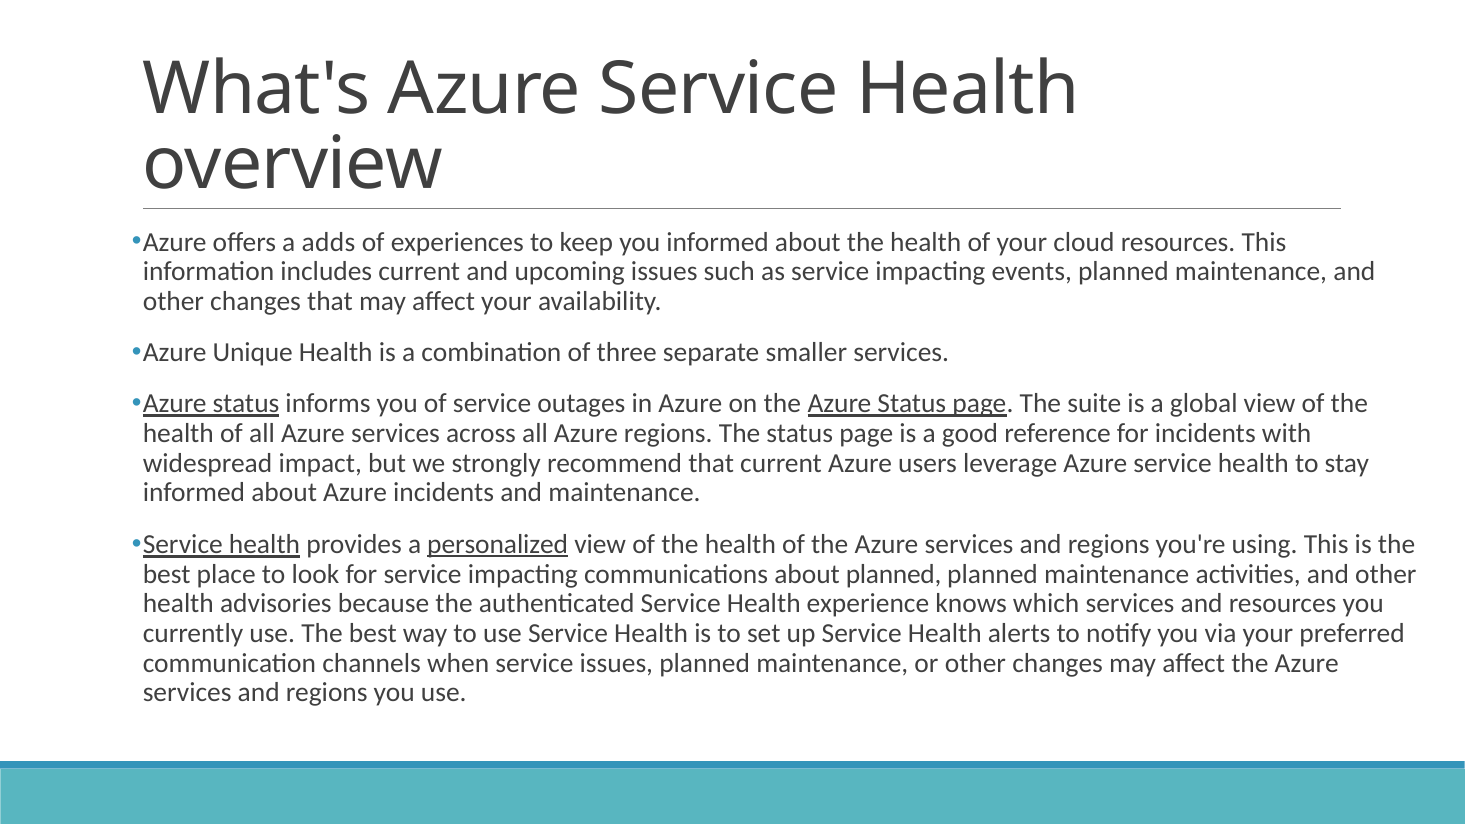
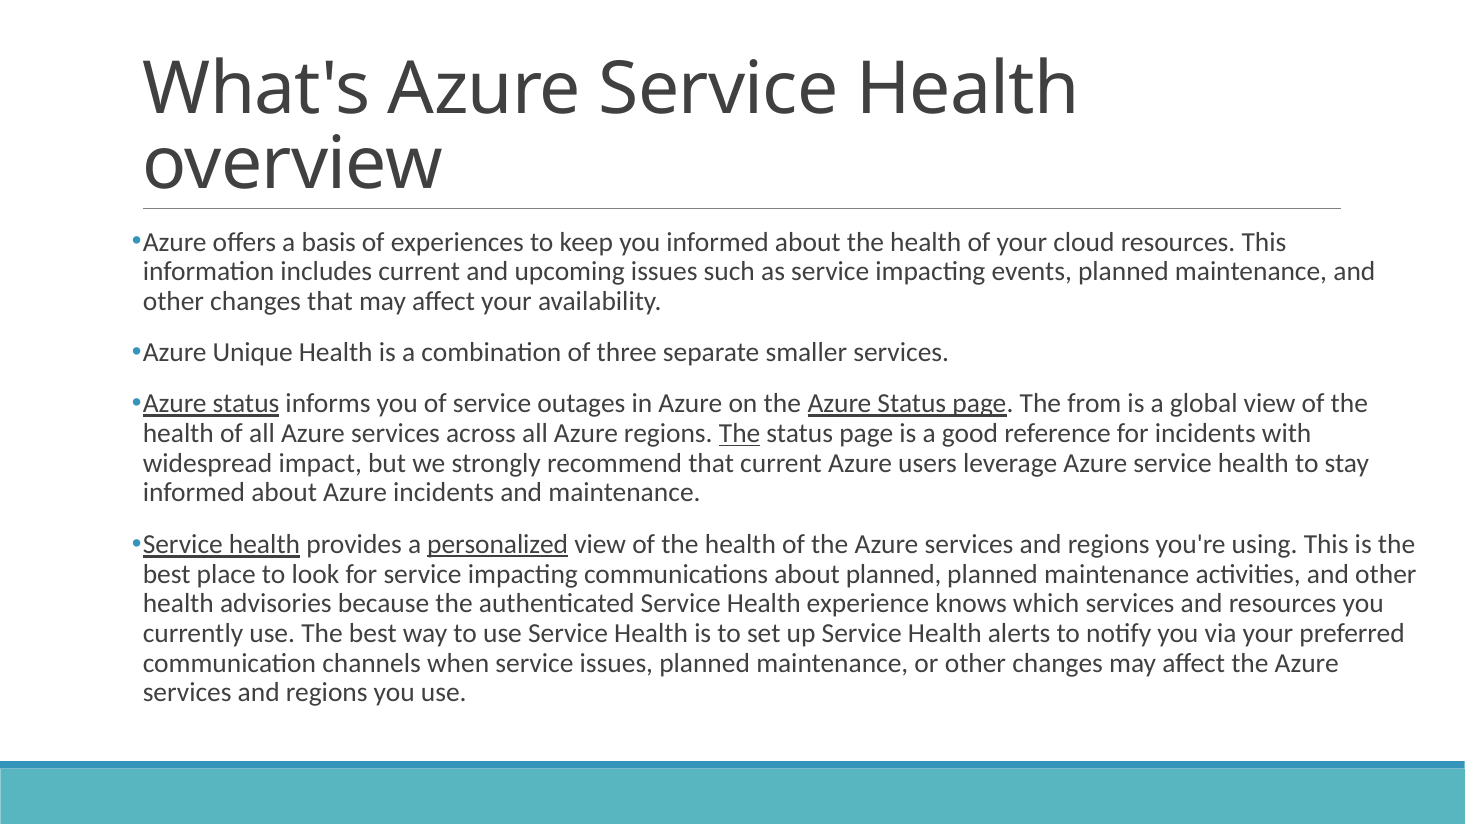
adds: adds -> basis (329, 242)
suite: suite -> from (1094, 404)
The underline: none -> present (740, 434)
